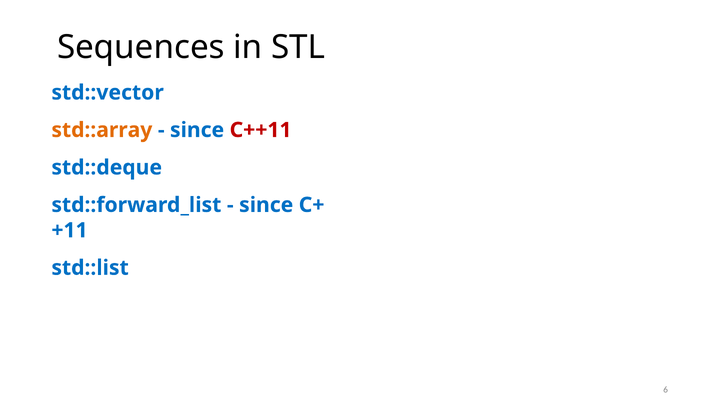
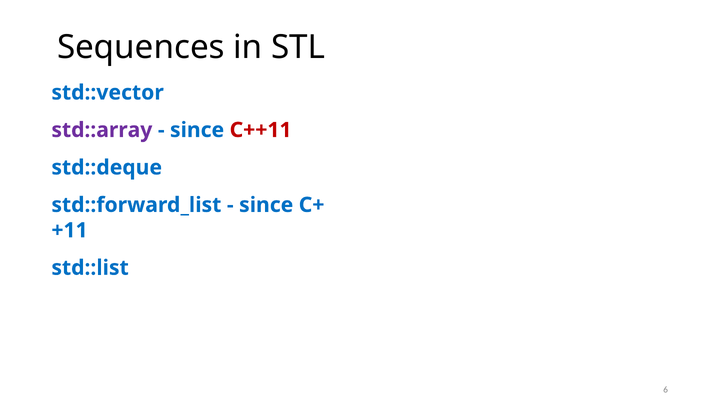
std::array colour: orange -> purple (102, 130)
